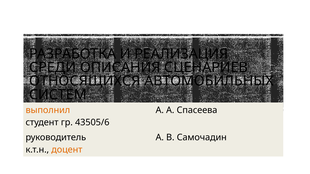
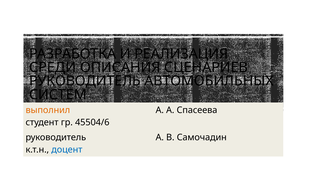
ОТНОСЯЩИХСЯ: ОТНОСЯЩИХСЯ -> РУКОВОДИТЕЛЬ (85, 81)
43505/6: 43505/6 -> 45504/6 (92, 123)
доцент colour: orange -> blue (67, 150)
